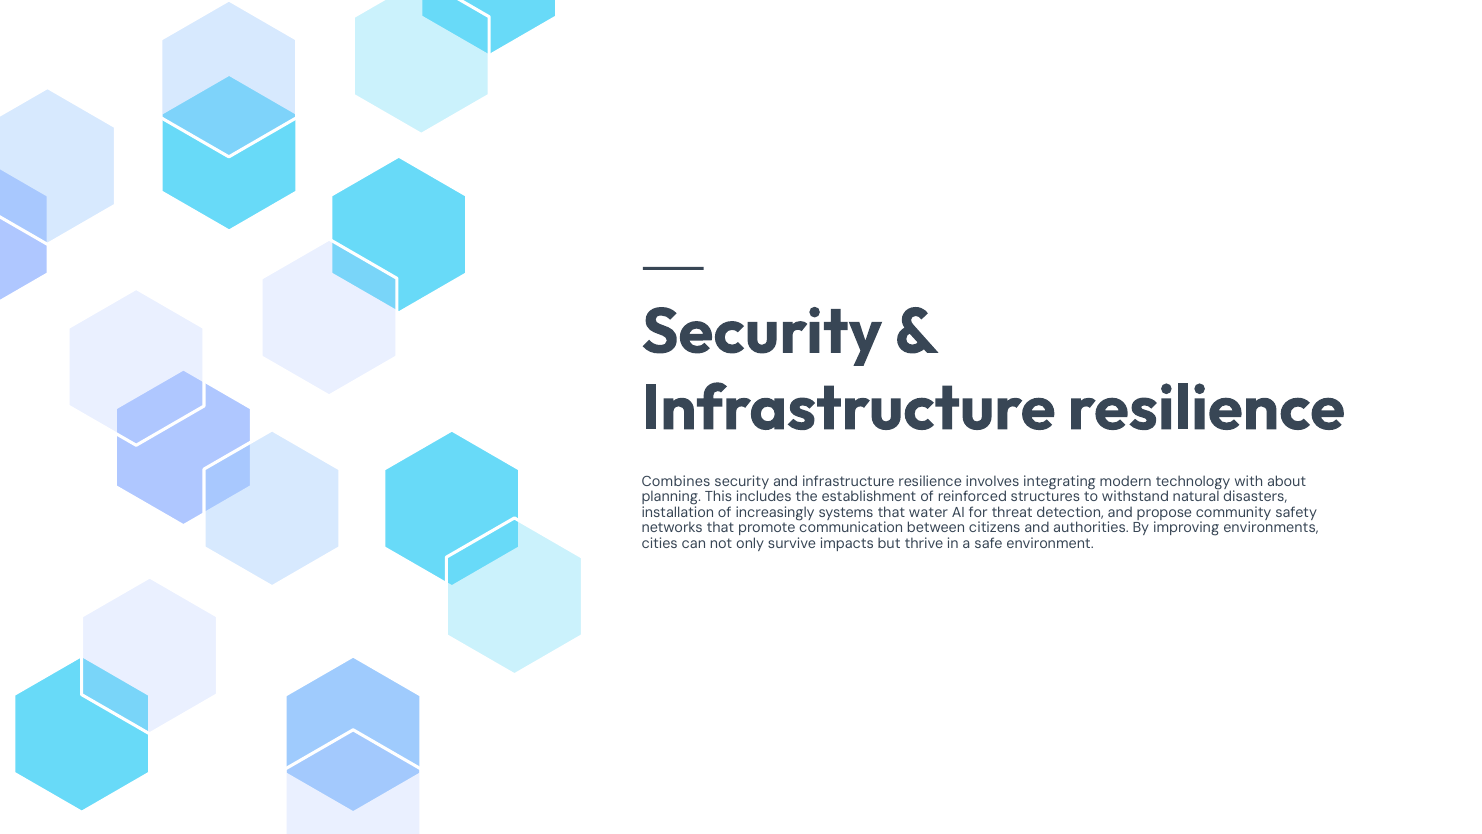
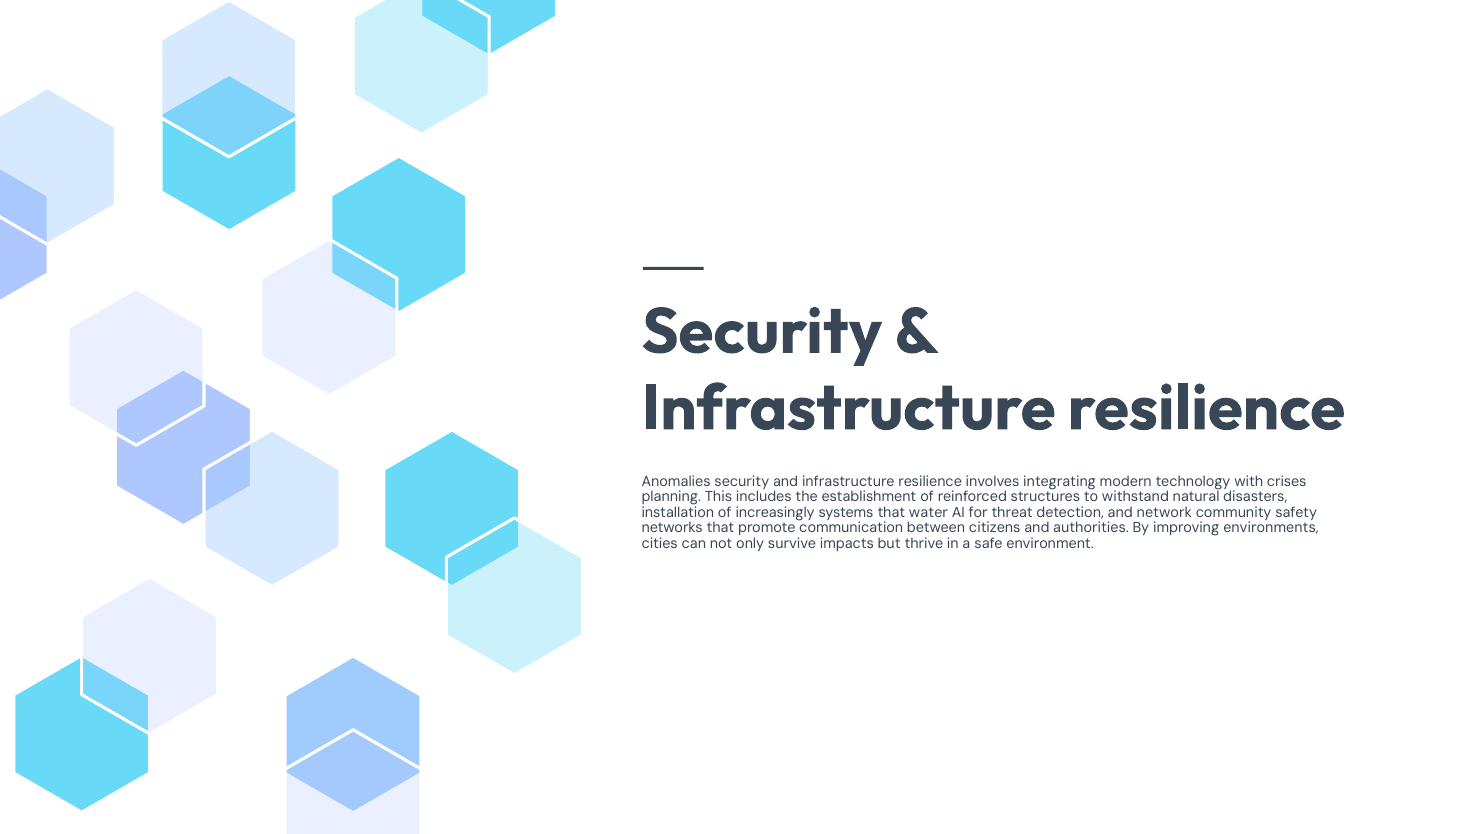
Combines: Combines -> Anomalies (676, 481)
about: about -> crises (1287, 481)
propose: propose -> network (1164, 512)
